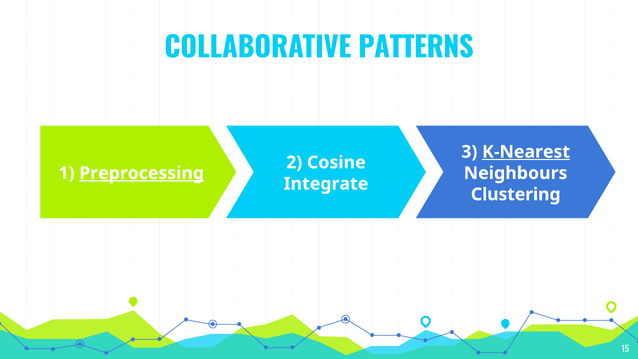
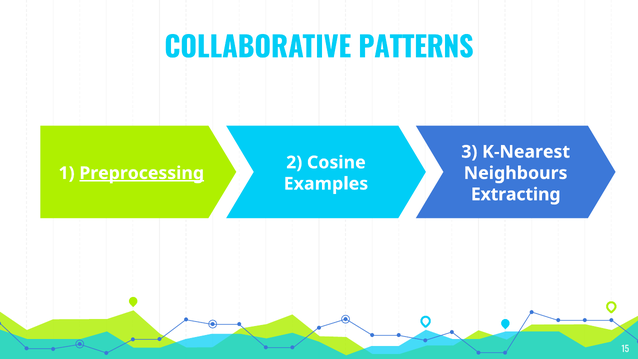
K-Nearest underline: present -> none (526, 152)
Integrate: Integrate -> Examples (326, 184)
Clustering: Clustering -> Extracting (516, 194)
